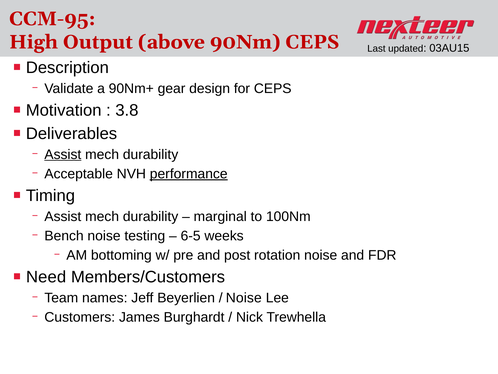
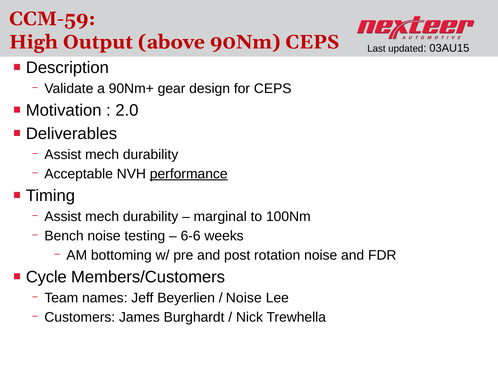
CCM-95: CCM-95 -> CCM-59 (52, 19)
3.8: 3.8 -> 2.0 (127, 110)
Assist underline: present -> none (63, 154)
6-5: 6-5 -> 6-6 (191, 236)
Need: Need -> Cycle (46, 277)
